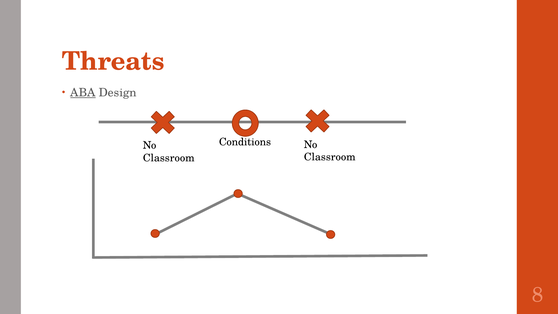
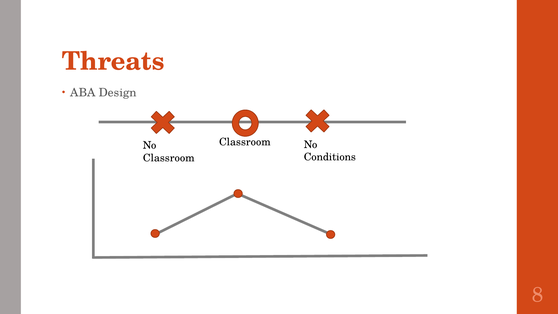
ABA underline: present -> none (83, 93)
Conditions: Conditions -> Classroom (245, 142)
Classroom: Classroom -> Conditions (330, 157)
